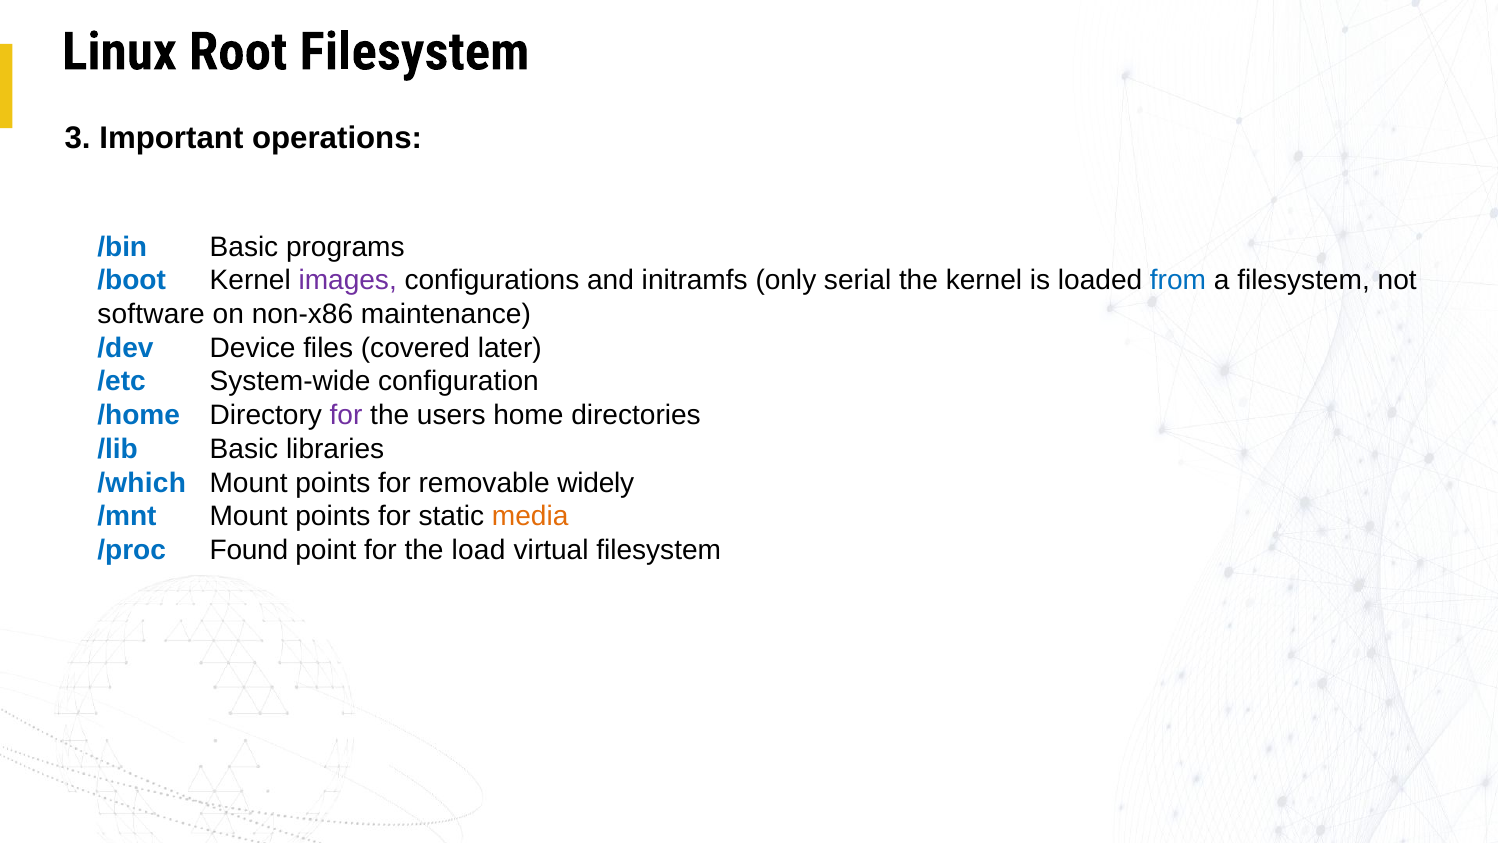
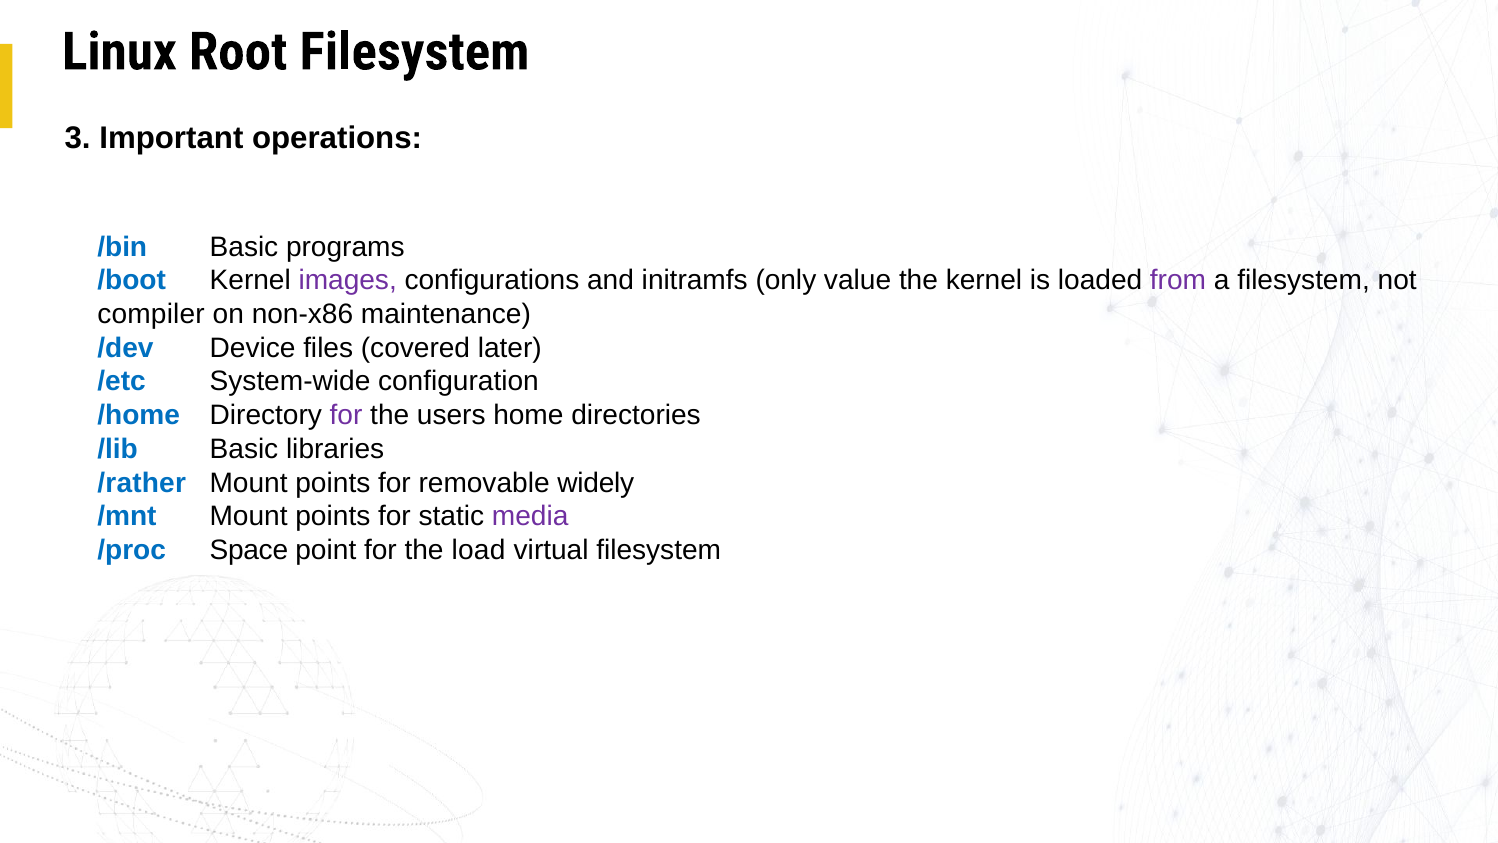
serial: serial -> value (858, 280)
from colour: blue -> purple (1178, 280)
software: software -> compiler (151, 314)
/which: /which -> /rather (142, 483)
media colour: orange -> purple (530, 516)
Found: Found -> Space (249, 550)
